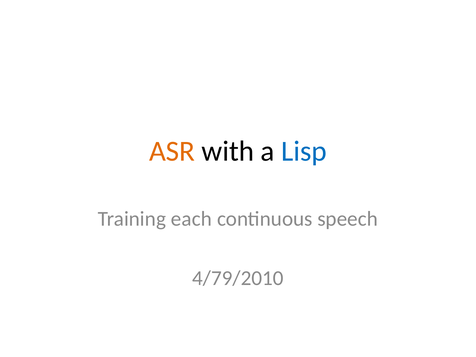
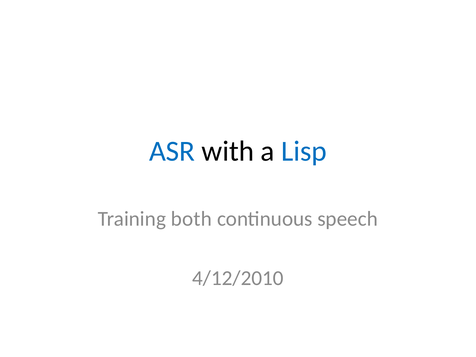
ASR colour: orange -> blue (172, 151)
each: each -> both (191, 219)
4/79/2010: 4/79/2010 -> 4/12/2010 (238, 278)
